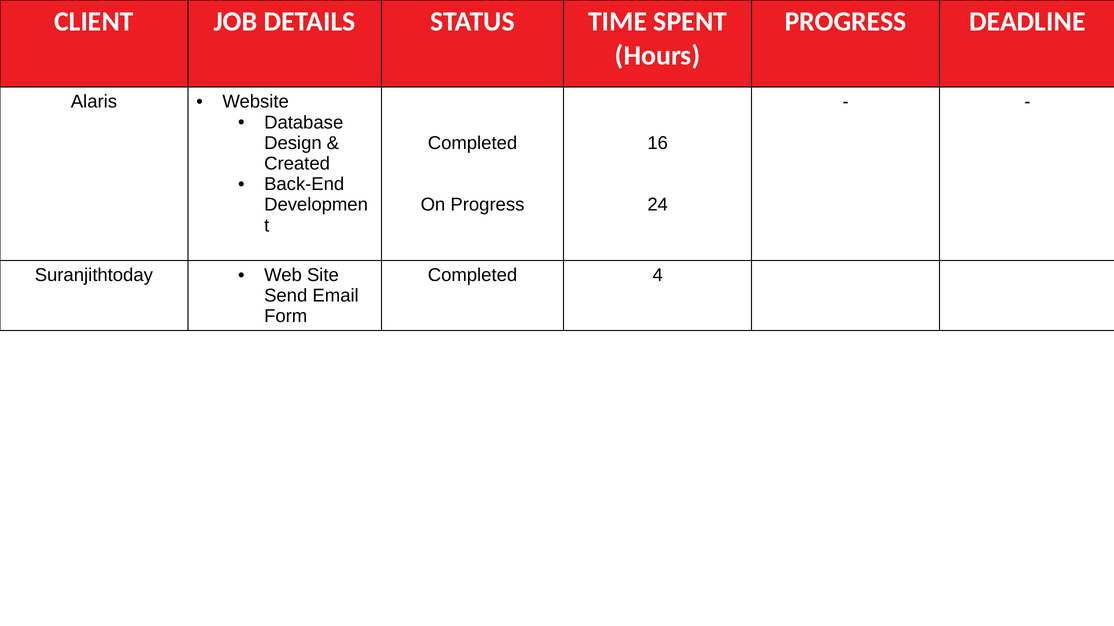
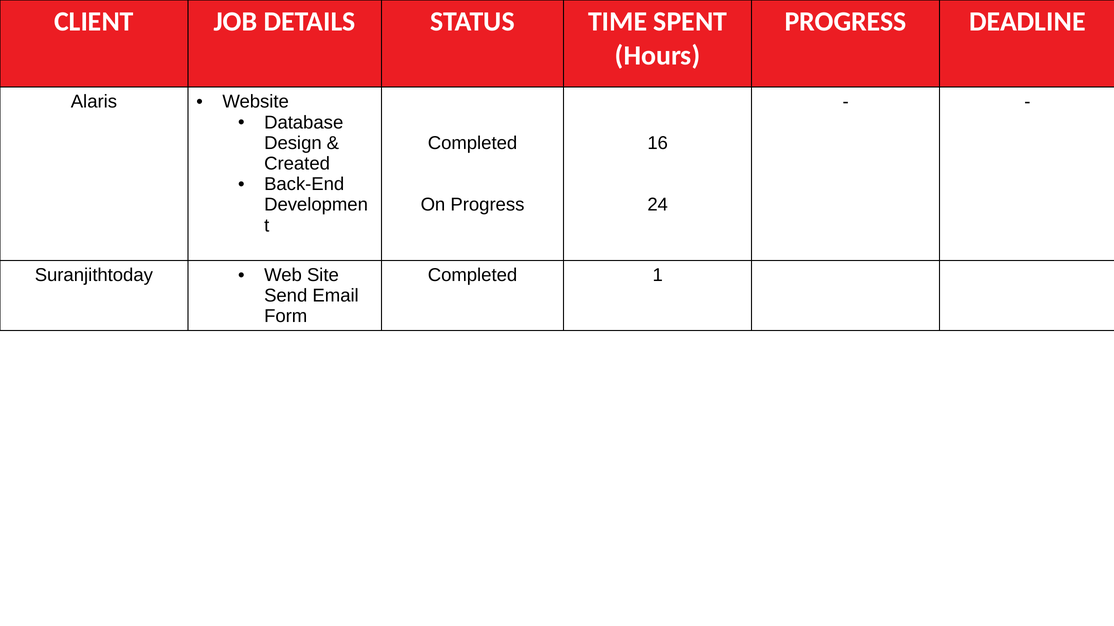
4: 4 -> 1 (658, 275)
